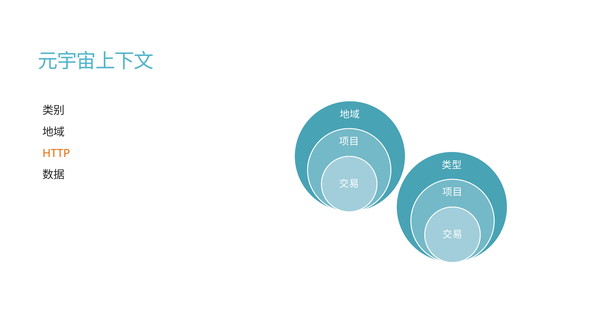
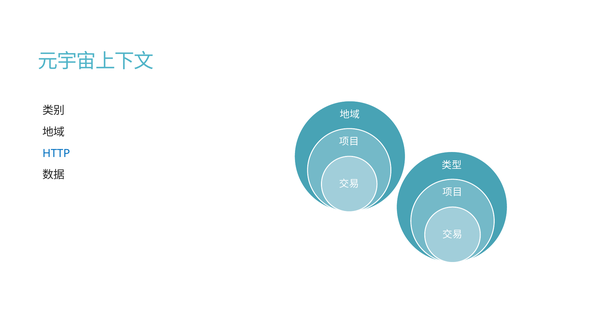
HTTP colour: orange -> blue (56, 154)
